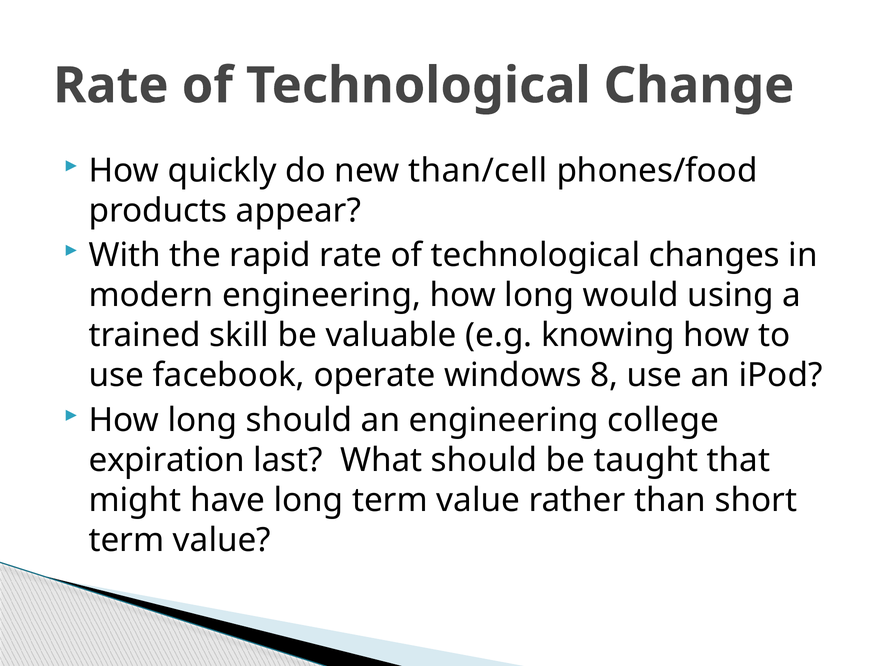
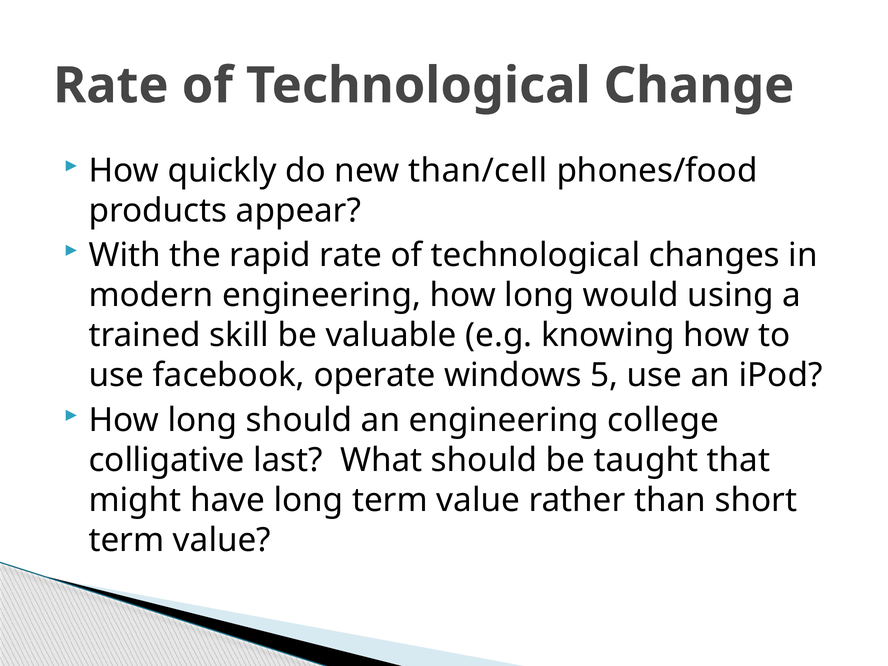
8: 8 -> 5 (604, 375)
expiration: expiration -> colligative (167, 460)
